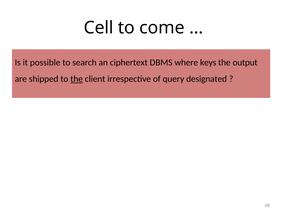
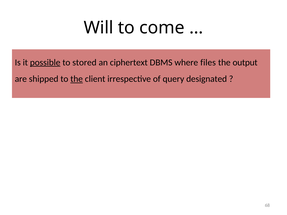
Cell: Cell -> Will (99, 28)
possible underline: none -> present (45, 62)
search: search -> stored (84, 62)
keys: keys -> files (208, 62)
